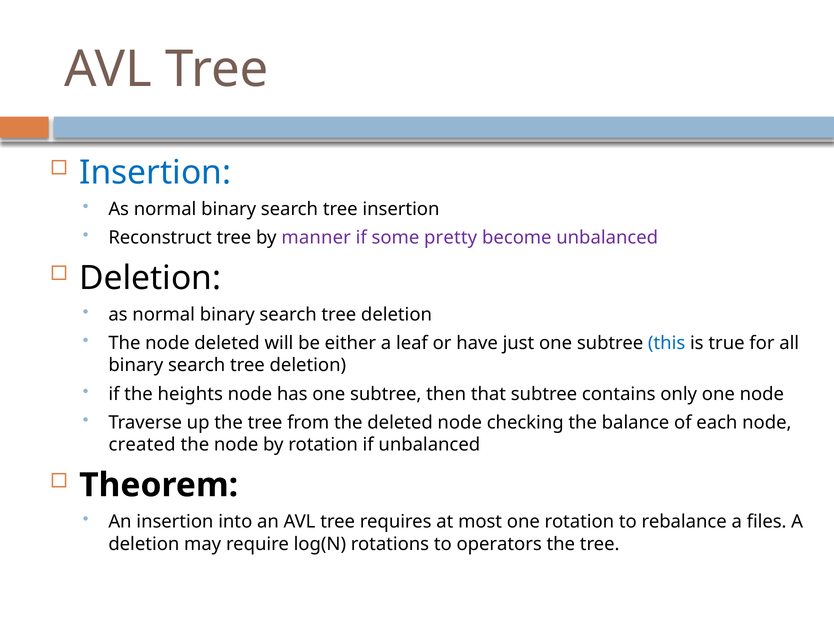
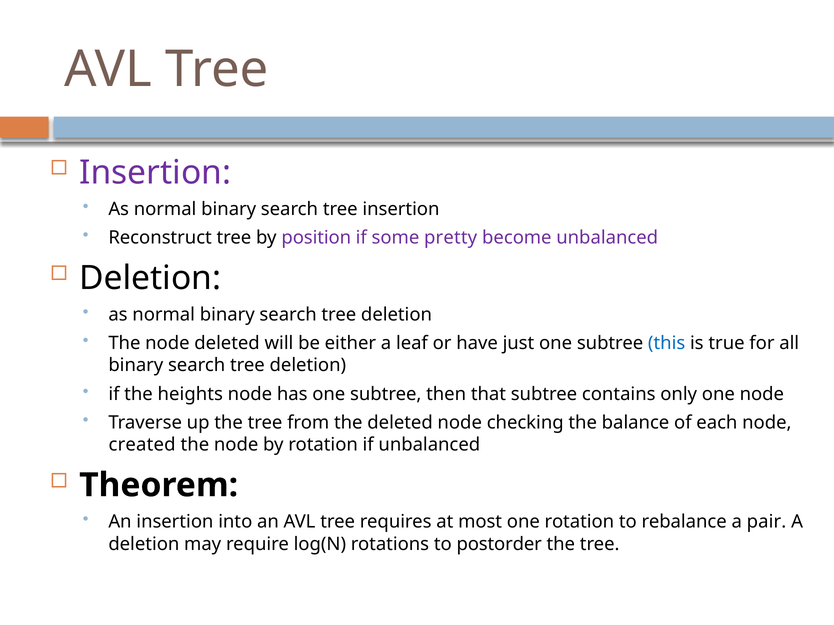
Insertion colour: blue -> purple (155, 173)
manner: manner -> position (316, 238)
files: files -> pair (767, 522)
operators: operators -> postorder (499, 544)
